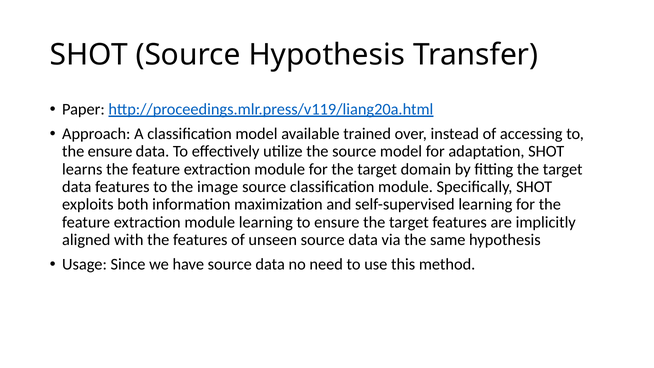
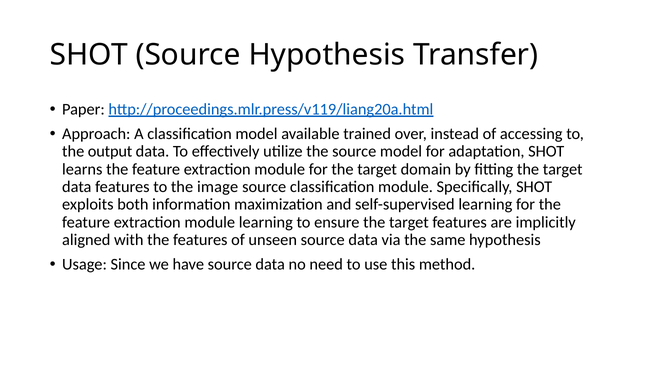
the ensure: ensure -> output (110, 152)
